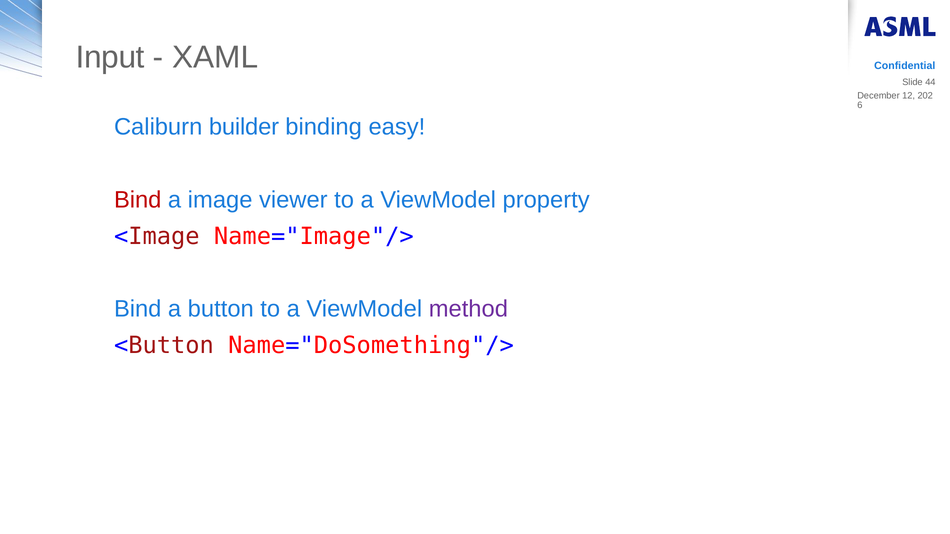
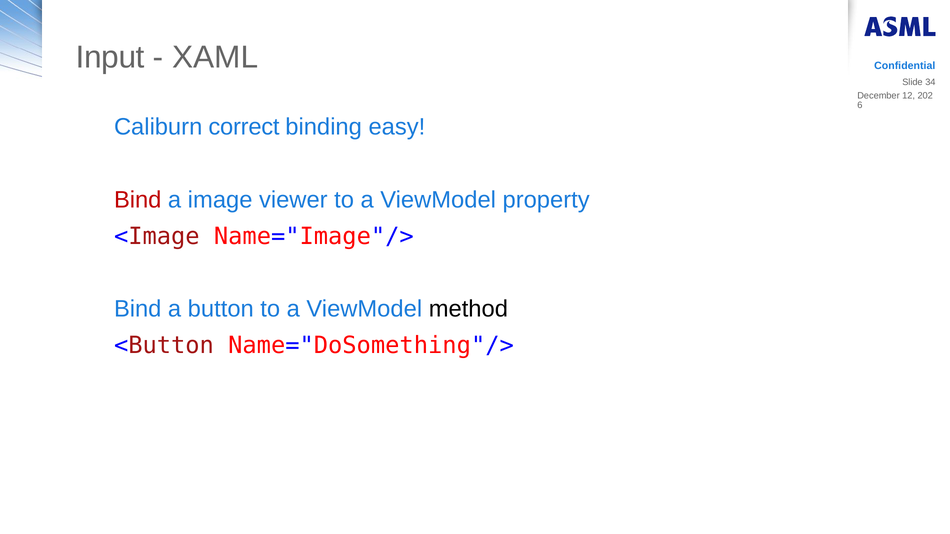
44: 44 -> 34 (930, 82)
builder: builder -> correct (244, 127)
method colour: purple -> black (468, 309)
